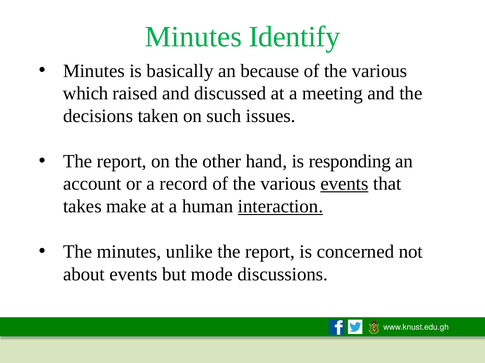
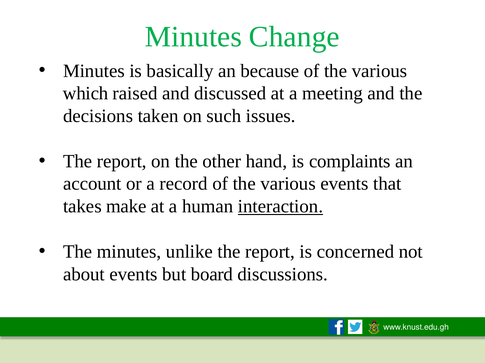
Identify: Identify -> Change (294, 37)
responding: responding -> complaints (350, 162)
events underline: present -> none (344, 184)
mode: mode -> board (212, 275)
